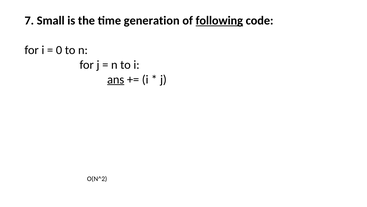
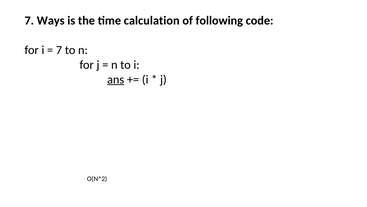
Small: Small -> Ways (51, 21)
generation: generation -> calculation (152, 21)
following underline: present -> none (219, 21)
0: 0 -> 7 (59, 50)
